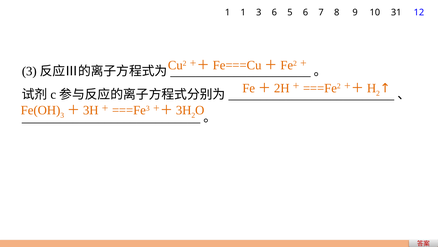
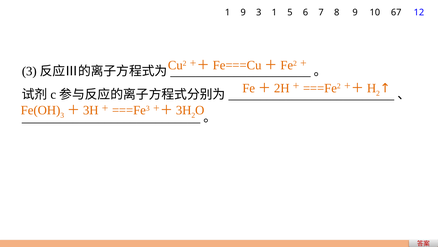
1 1: 1 -> 9 (243, 13)
3 6: 6 -> 1 (274, 13)
31: 31 -> 67 (396, 13)
